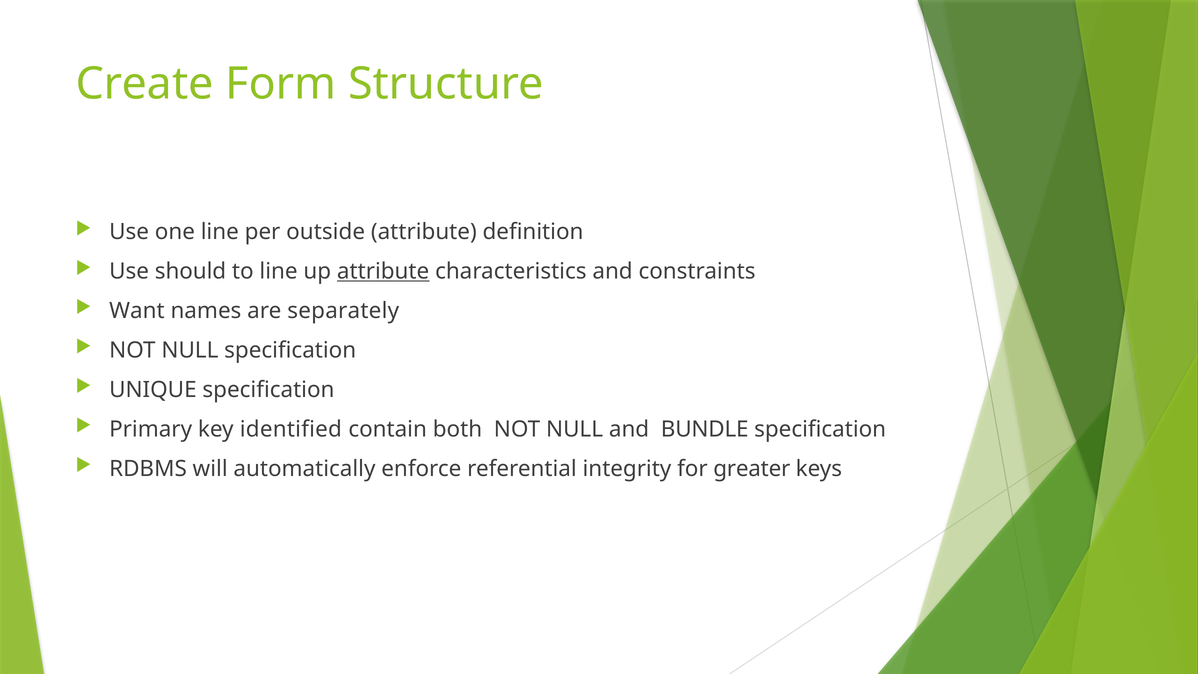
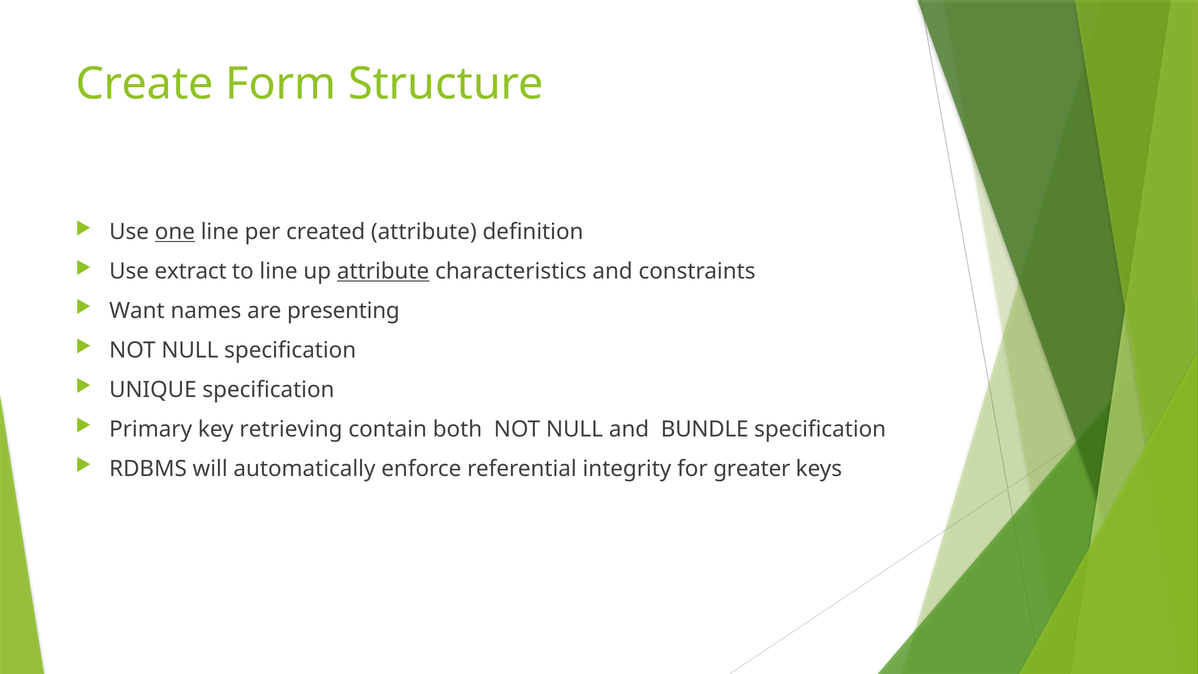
one underline: none -> present (175, 232)
outside: outside -> created (326, 232)
should: should -> extract (191, 271)
separately: separately -> presenting (343, 311)
identified: identified -> retrieving (291, 429)
